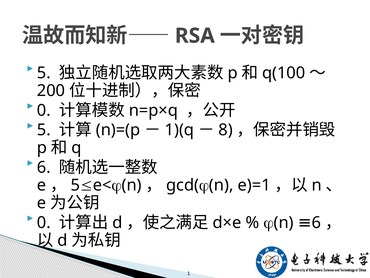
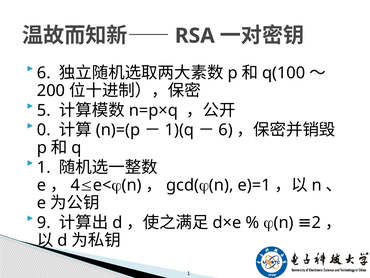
5: 5 -> 6 (44, 73)
0: 0 -> 5 (44, 110)
5: 5 -> 0 (44, 130)
8: 8 -> 6 (226, 130)
6: 6 -> 1 (44, 167)
5: 5 -> 4 (75, 185)
0: 0 -> 9 (44, 222)
6: 6 -> 2 (316, 222)
